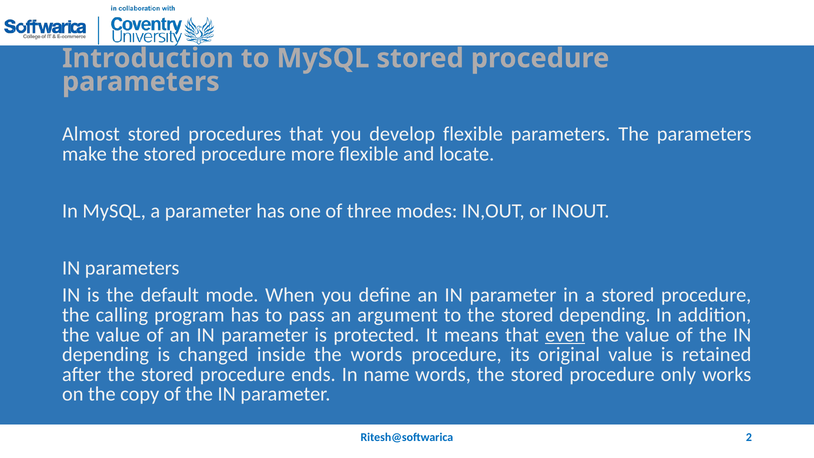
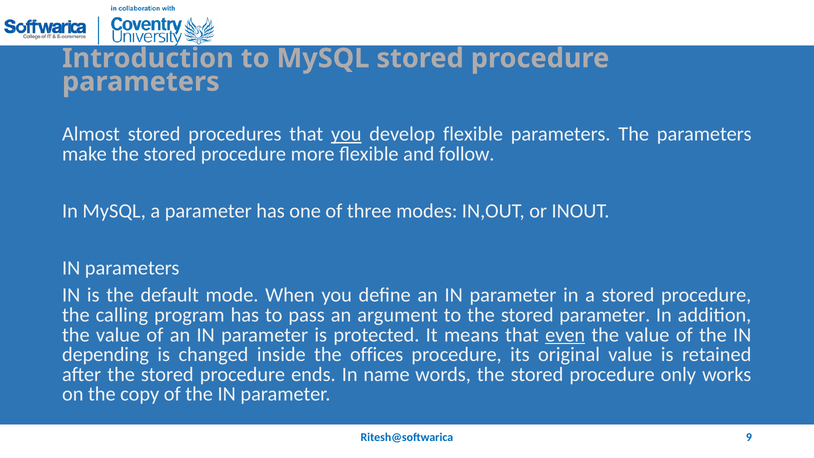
you underline: none -> present (346, 134)
locate: locate -> follow (467, 154)
stored depending: depending -> parameter (605, 315)
the words: words -> offices (377, 355)
2: 2 -> 9 (749, 437)
